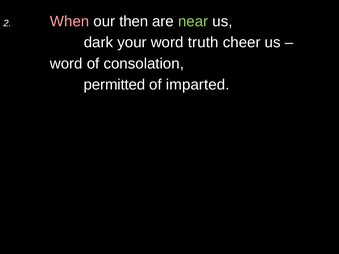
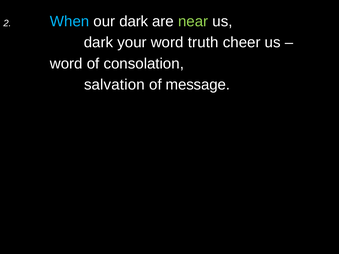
When colour: pink -> light blue (70, 21)
our then: then -> dark (134, 21)
permitted: permitted -> salvation (114, 85)
imparted: imparted -> message (198, 85)
